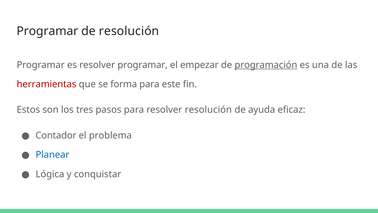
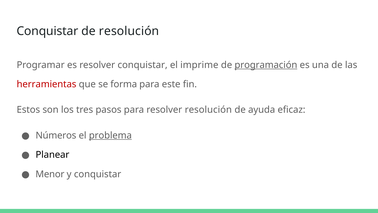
Programar: Programar -> Conquistar (48, 31)
resolver programar: programar -> conquistar (143, 65)
empezar: empezar -> imprime (199, 65)
Contador: Contador -> Números (56, 135)
problema underline: none -> present (110, 135)
Planear colour: blue -> black (52, 155)
Lógica: Lógica -> Menor (50, 174)
